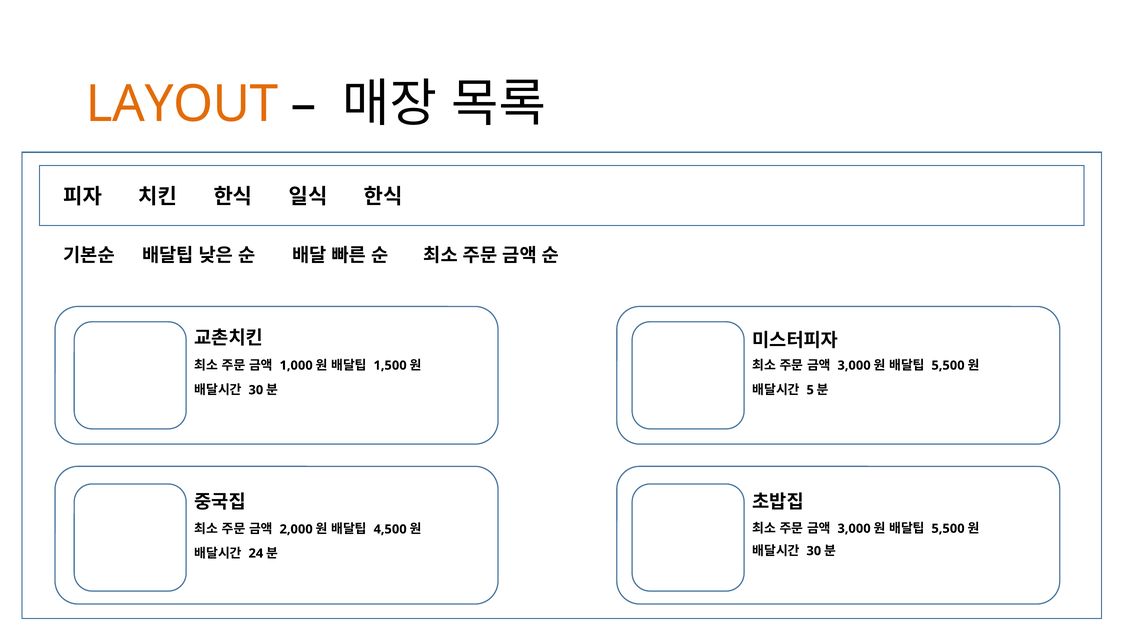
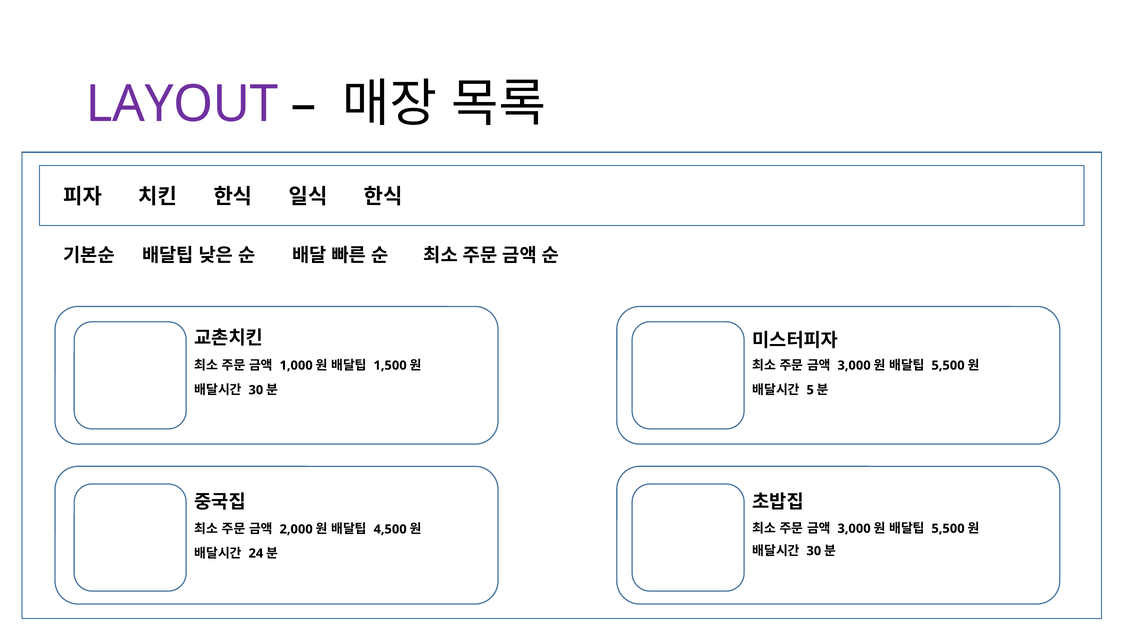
LAYOUT colour: orange -> purple (182, 104)
